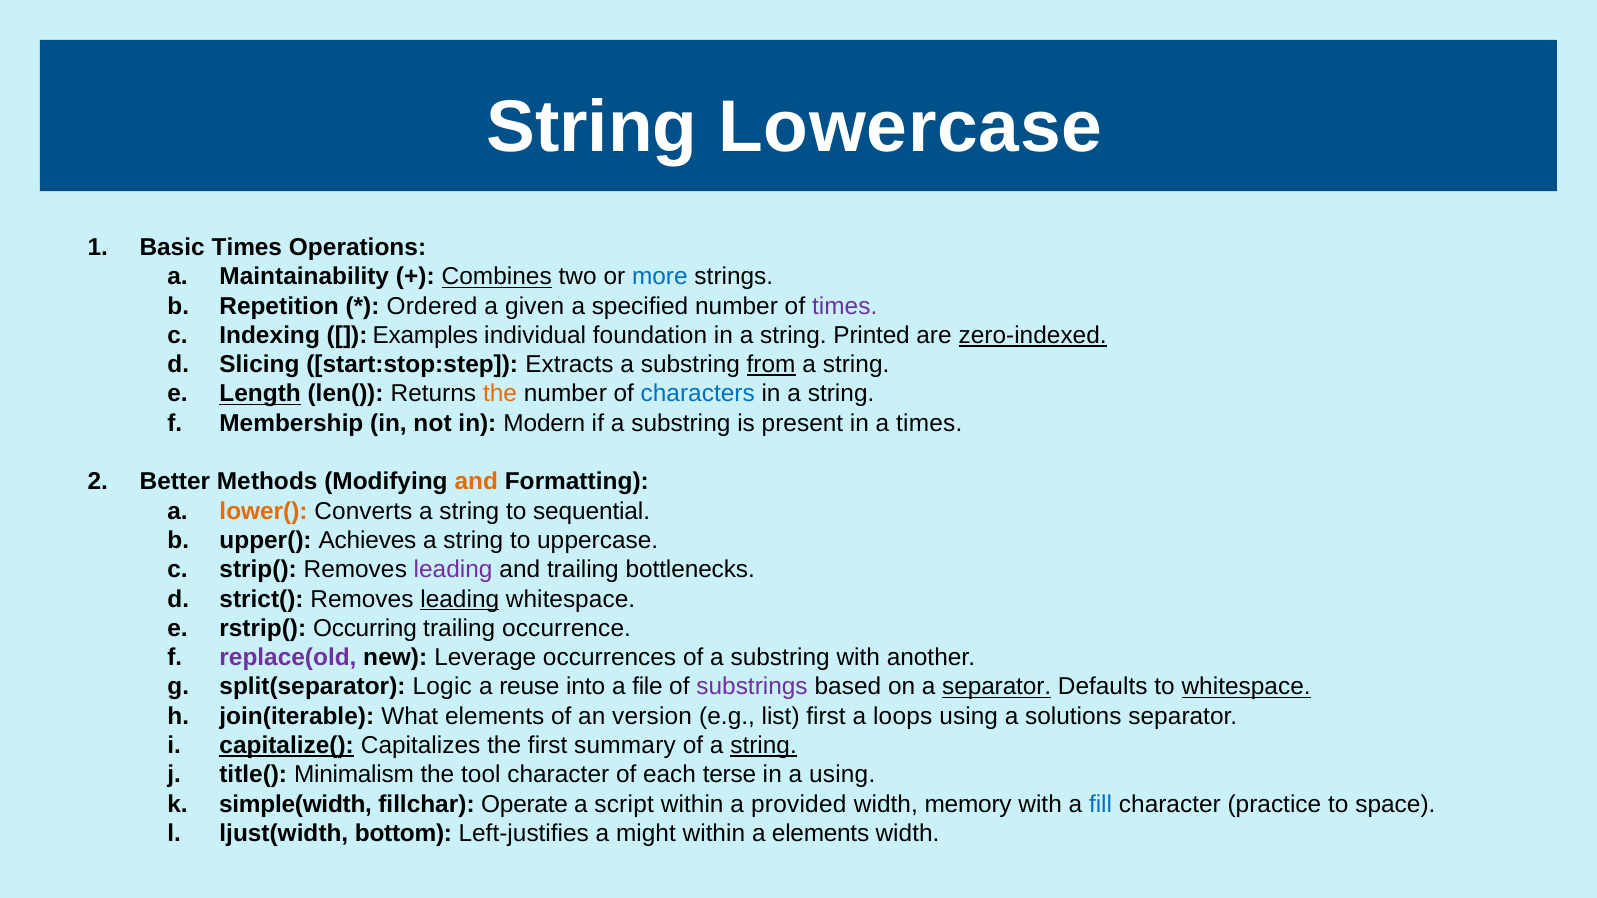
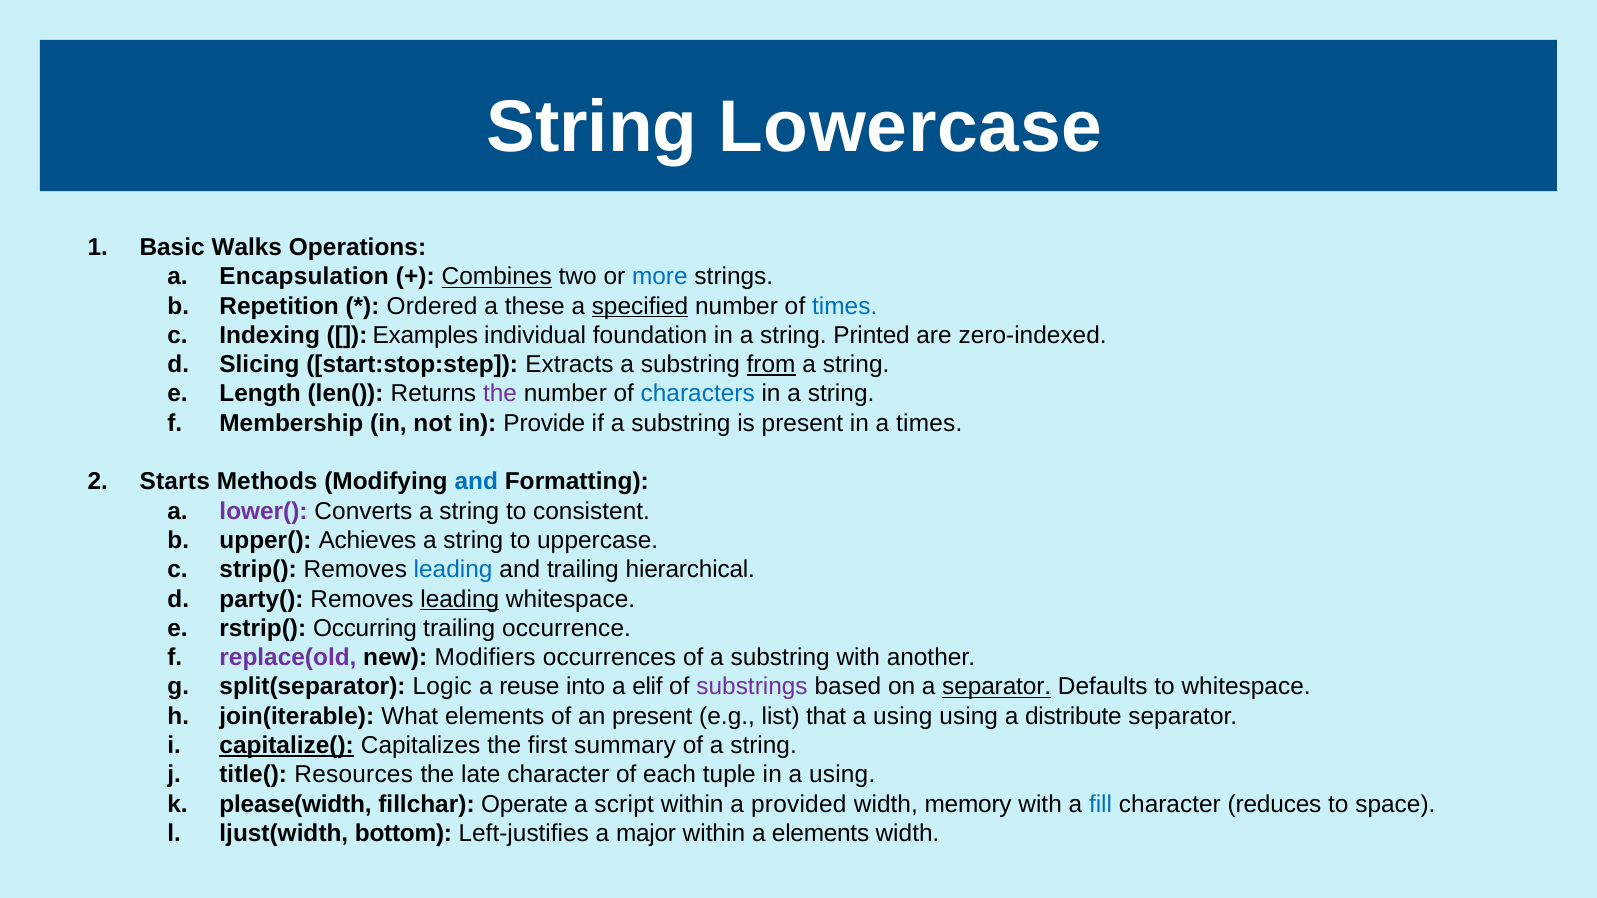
Basic Times: Times -> Walks (247, 248)
Maintainability: Maintainability -> Encapsulation (304, 277)
given: given -> these (535, 306)
specified underline: none -> present (640, 306)
times colour: purple -> blue (845, 306)
zero-indexed underline: present -> none (1033, 335)
Length underline: present -> none (260, 394)
the colour: orange -> purple (500, 394)
Modern: Modern -> Provide (544, 423)
Better: Better -> Starts (175, 482)
and colour: orange -> blue (476, 482)
lower( colour: orange -> purple (264, 511)
sequential: sequential -> consistent (592, 511)
leading colour: purple -> blue (453, 570)
bottlenecks: bottlenecks -> hierarchical (690, 570)
strict(: strict( -> party( (262, 599)
Leverage: Leverage -> Modifiers (485, 658)
file: file -> elif (647, 687)
whitespace underline: present -> none (1246, 687)
an version: version -> present (652, 716)
list first: first -> that (826, 716)
loops: loops -> using (903, 716)
solutions: solutions -> distribute (1073, 716)
string underline: present -> none (764, 746)
Minimalism: Minimalism -> Resources (354, 775)
tool: tool -> late (481, 775)
terse: terse -> tuple (729, 775)
simple(width: simple(width -> please(width (296, 804)
practice: practice -> reduces (1274, 804)
might: might -> major (646, 834)
